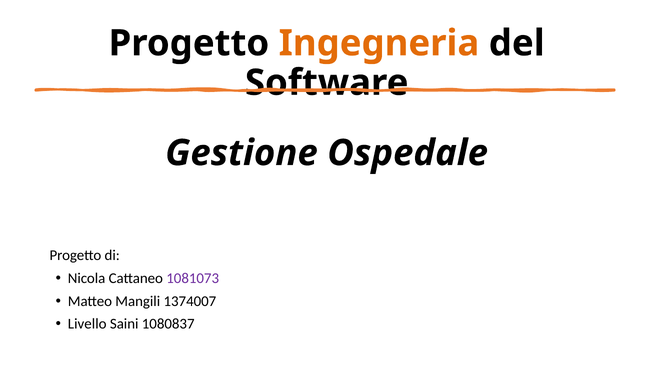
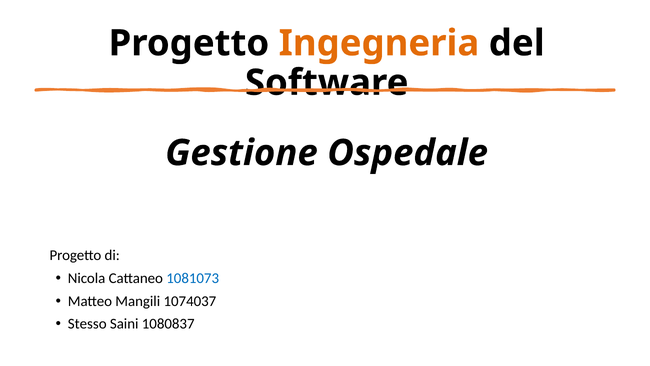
1081073 colour: purple -> blue (193, 278)
1374007: 1374007 -> 1074037 (190, 301)
Livello: Livello -> Stesso (87, 324)
